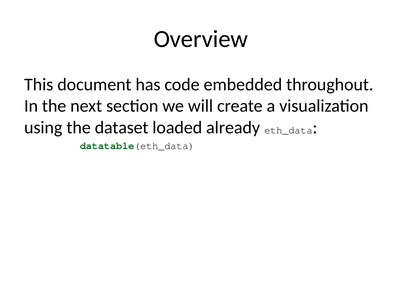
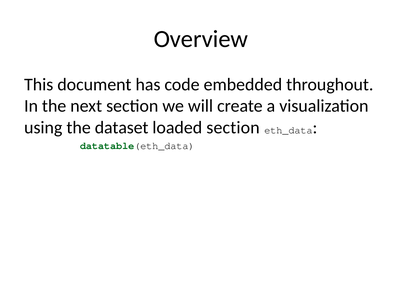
loaded already: already -> section (233, 127)
